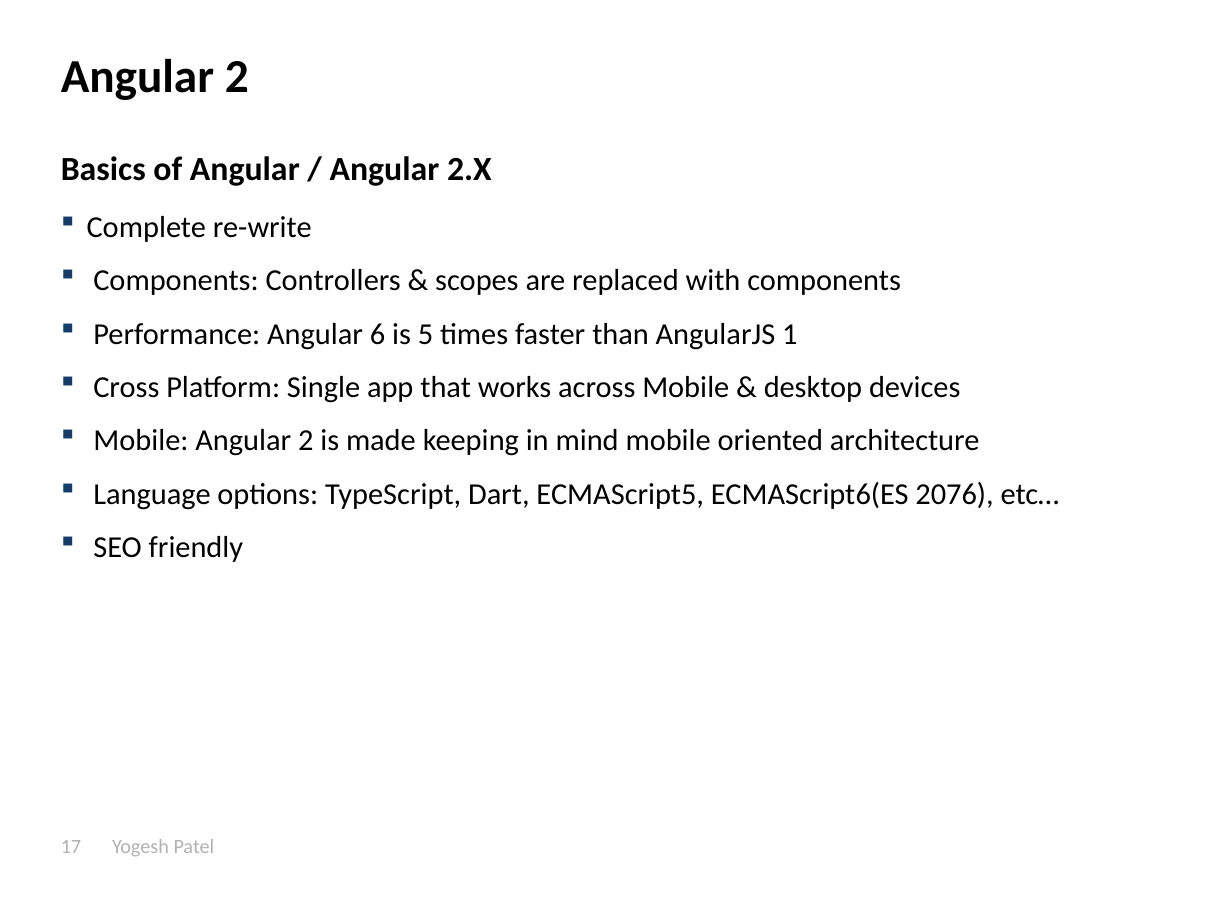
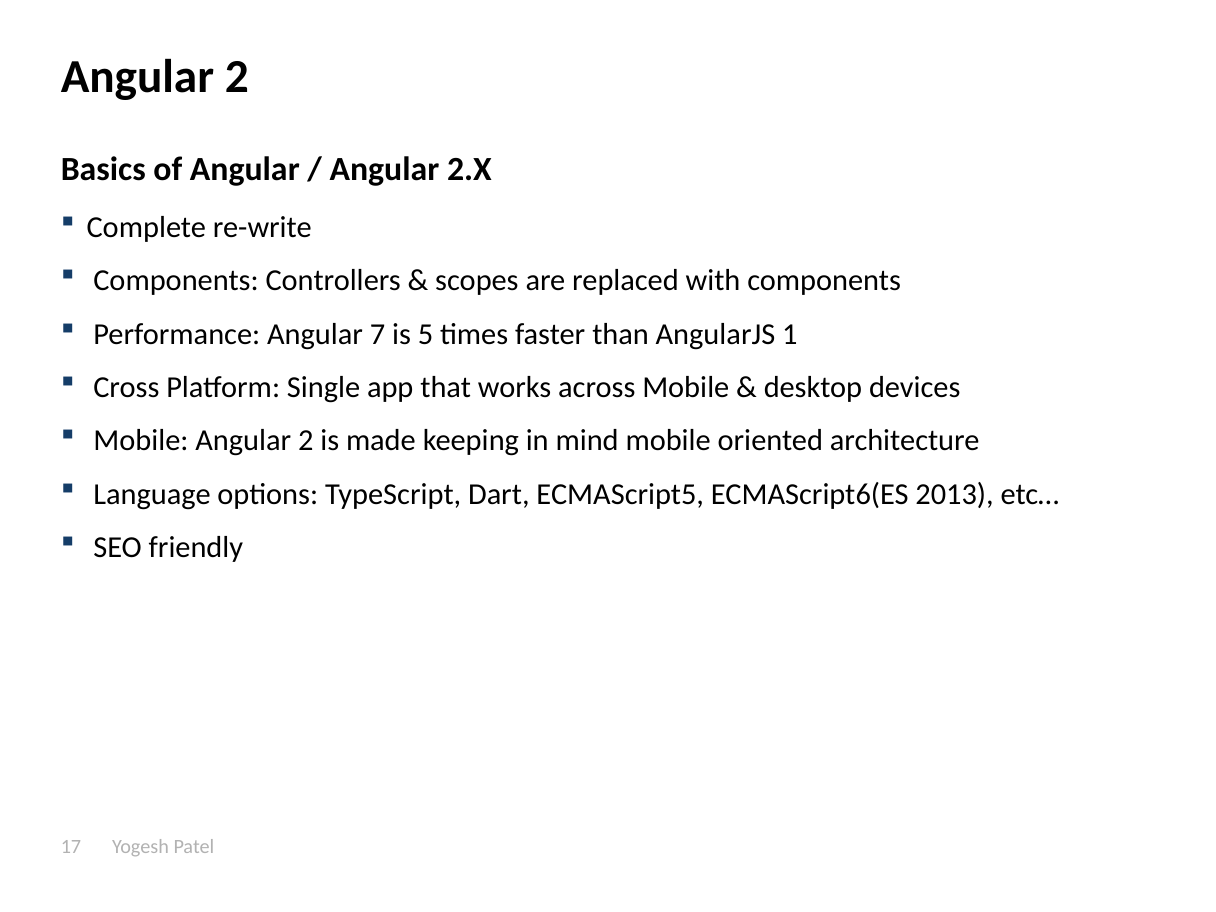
6: 6 -> 7 (378, 334)
2076: 2076 -> 2013 (955, 494)
